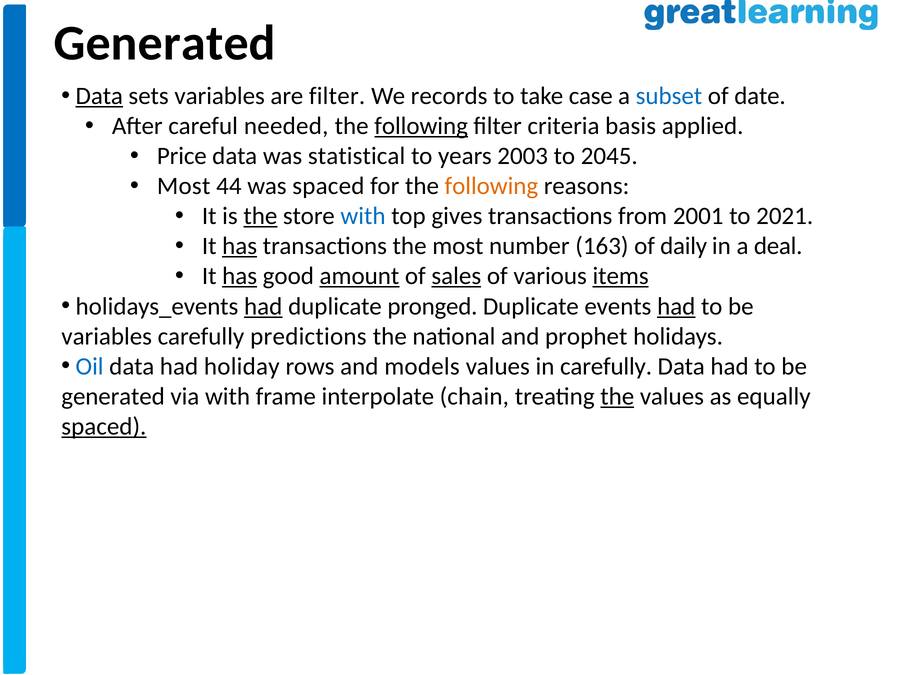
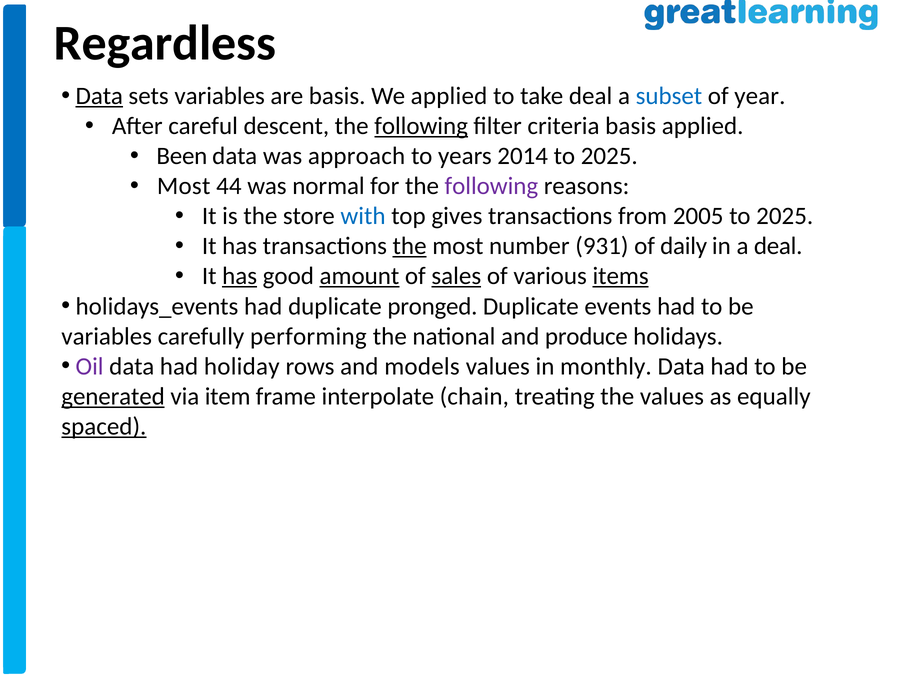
Generated: Generated -> Regardless (165, 43)
are filter: filter -> basis (337, 96)
We records: records -> applied (449, 96)
take case: case -> deal (591, 96)
date: date -> year (760, 96)
needed: needed -> descent (286, 126)
Price: Price -> Been (182, 156)
statistical: statistical -> approach (357, 156)
2003: 2003 -> 2014 (523, 156)
2045: 2045 -> 2025 (609, 156)
was spaced: spaced -> normal (328, 186)
following colour: orange -> purple (491, 186)
the underline: present -> none (260, 216)
2001: 2001 -> 2005 (698, 216)
2021: 2021 -> 2025 (785, 216)
has underline: present -> none (240, 246)
the underline: none -> present (410, 246)
163: 163 -> 931 (602, 246)
had underline: present -> none (263, 306)
had underline: present -> none (676, 306)
predictions: predictions -> performing (308, 336)
prophet: prophet -> produce (586, 336)
Oil colour: blue -> purple (90, 366)
in carefully: carefully -> monthly (606, 366)
generated underline: none -> present (113, 396)
via with: with -> item (228, 396)
the underline: present -> none (617, 396)
